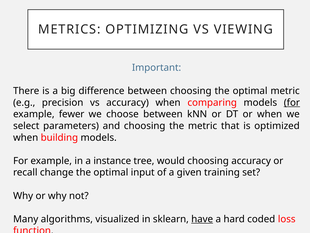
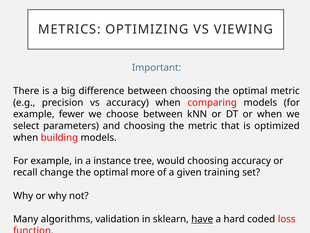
for underline: present -> none (292, 102)
input: input -> more (143, 172)
visualized: visualized -> validation (117, 219)
